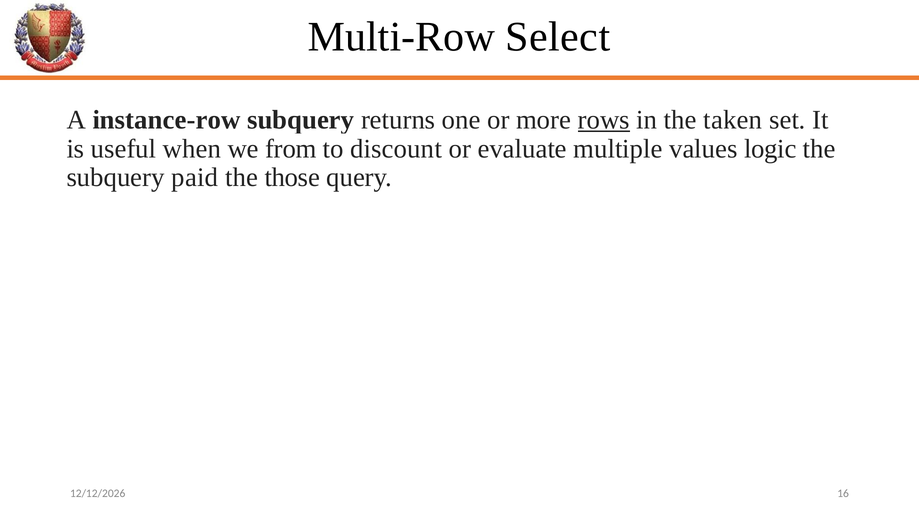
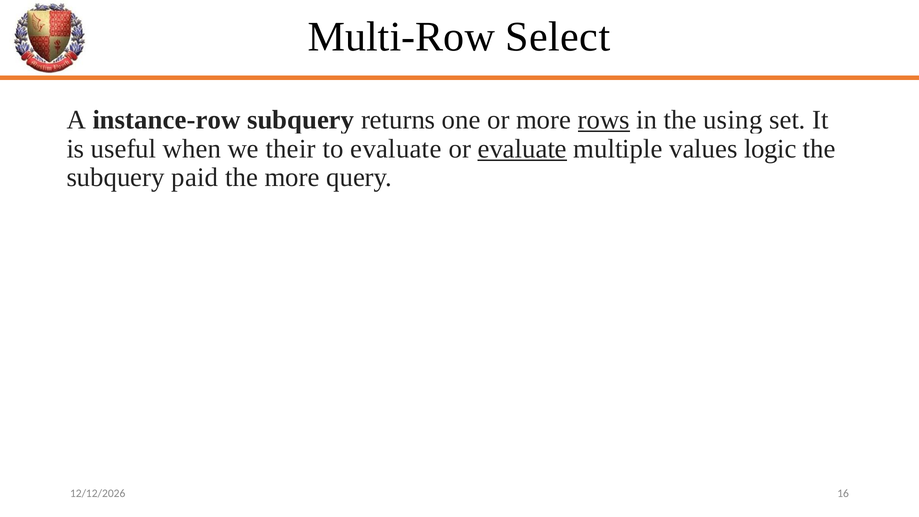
taken: taken -> using (733, 120)
from: from -> their (291, 149)
to discount: discount -> evaluate (396, 149)
evaluate underline: none -> present (522, 149)
the those: those -> more (292, 178)
